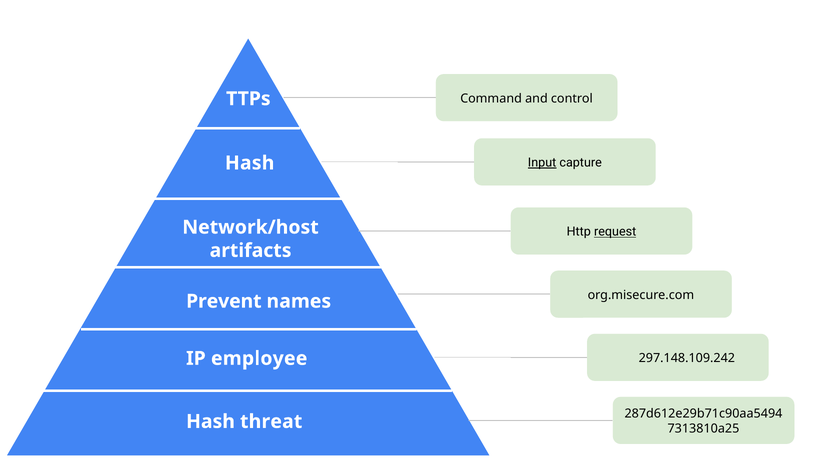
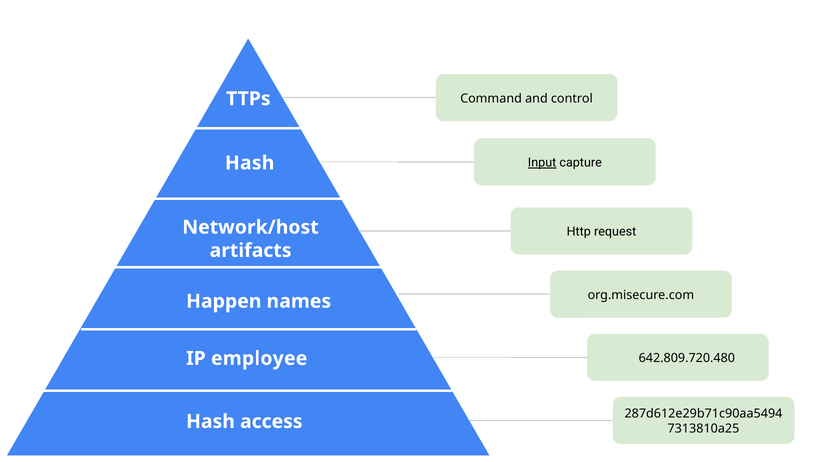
request underline: present -> none (615, 232)
Prevent: Prevent -> Happen (224, 302)
297.148.109.242: 297.148.109.242 -> 642.809.720.480 (687, 359)
threat: threat -> access (271, 422)
